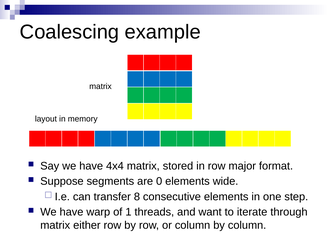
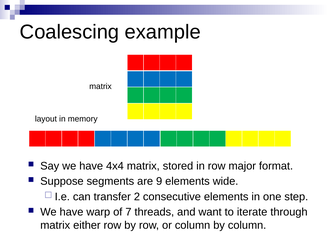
0: 0 -> 9 (159, 181)
8: 8 -> 2 (137, 197)
1: 1 -> 7 (128, 212)
